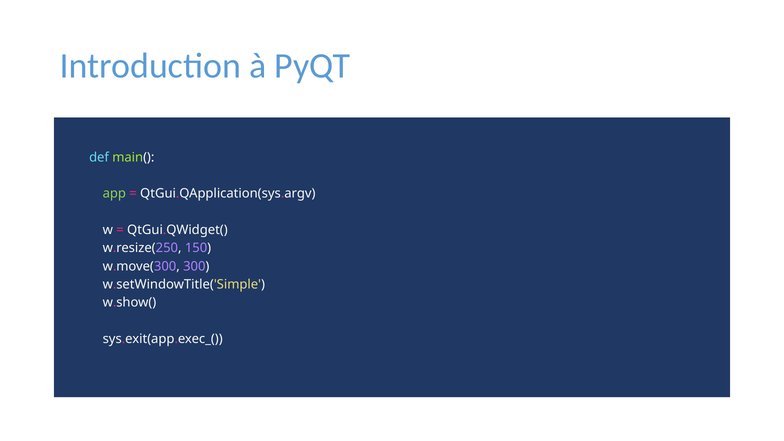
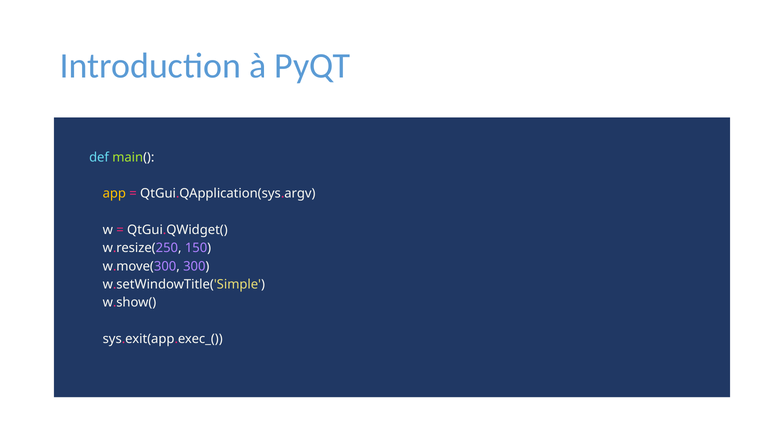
app colour: light green -> yellow (114, 194)
